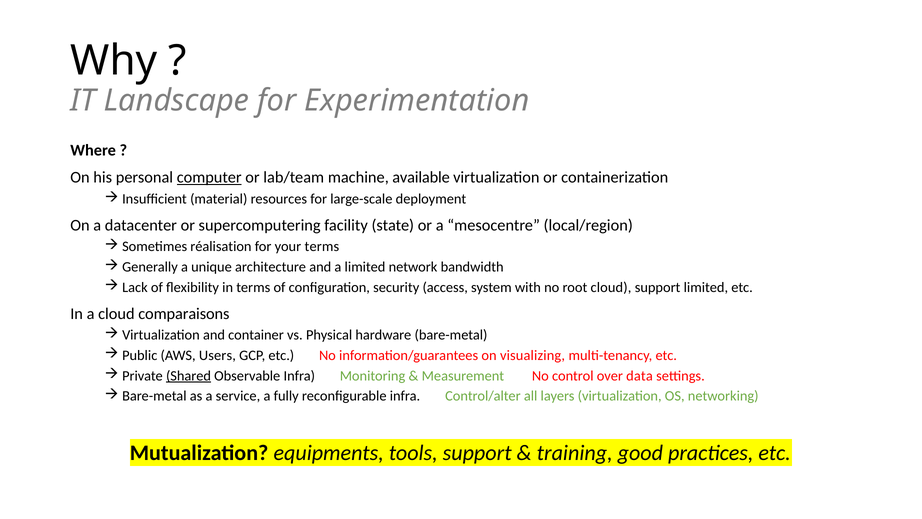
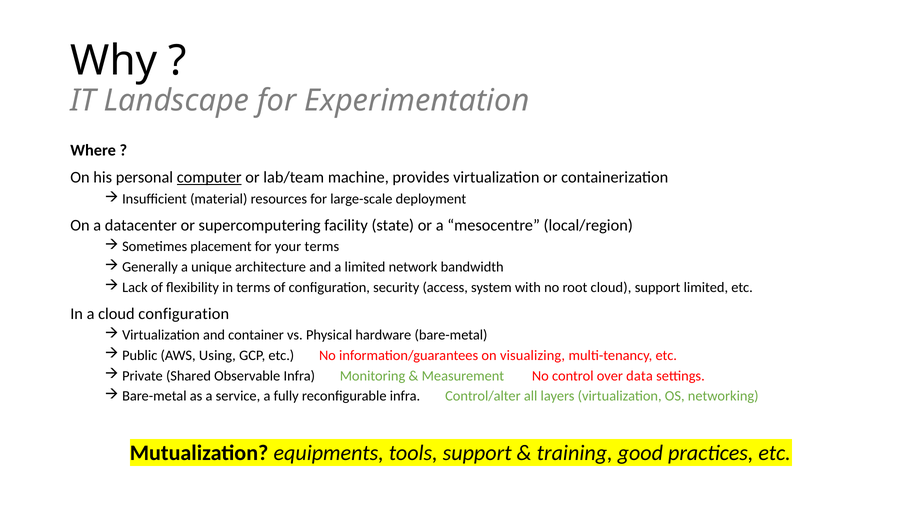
available: available -> provides (421, 177)
réalisation: réalisation -> placement (221, 246)
cloud comparaisons: comparaisons -> configuration (184, 313)
Users: Users -> Using (217, 355)
Shared underline: present -> none (188, 376)
